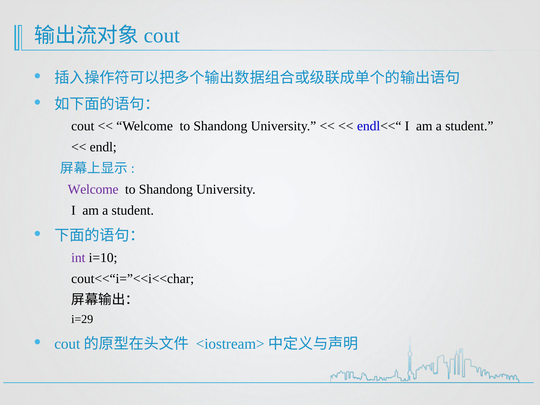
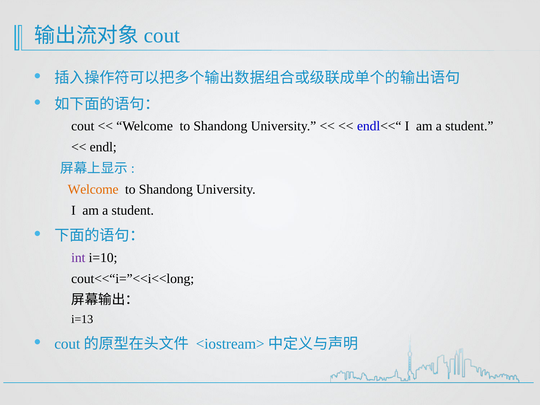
Welcome colour: purple -> orange (93, 189)
cout<<“i=”<<i<<char: cout<<“i=”<<i<<char -> cout<<“i=”<<i<<long (133, 279)
i=29: i=29 -> i=13 (82, 319)
